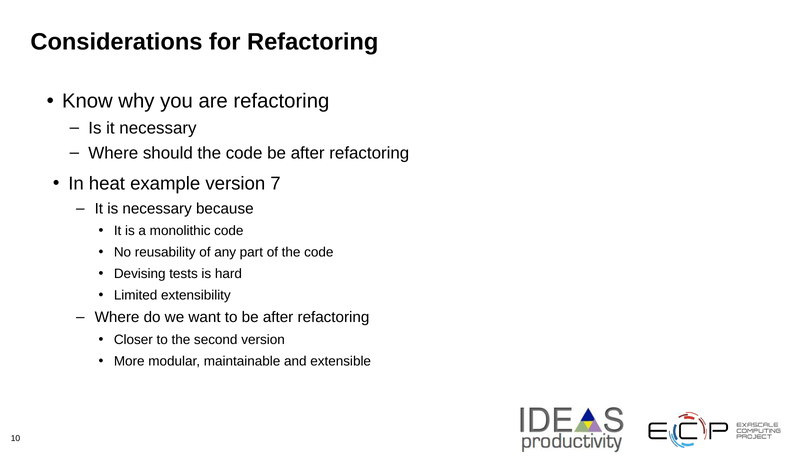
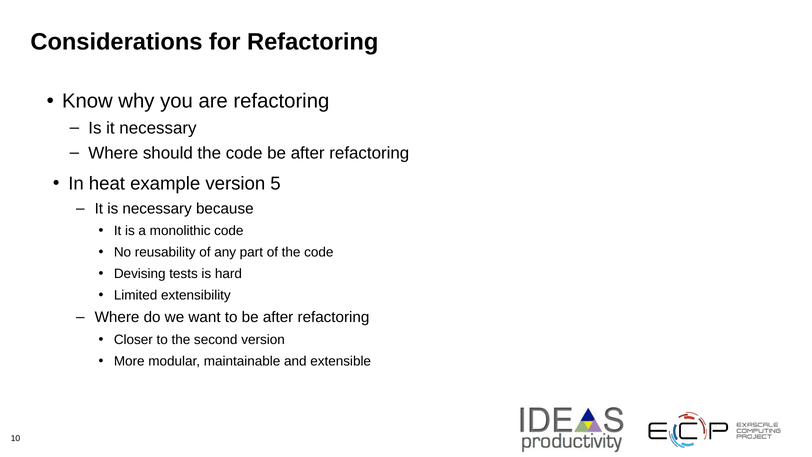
7: 7 -> 5 (276, 184)
